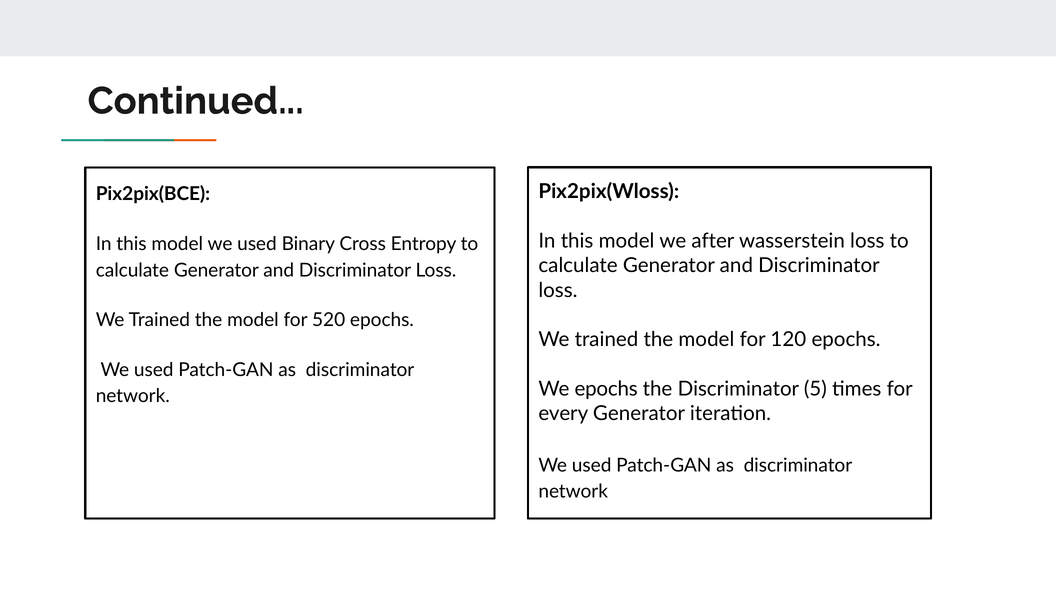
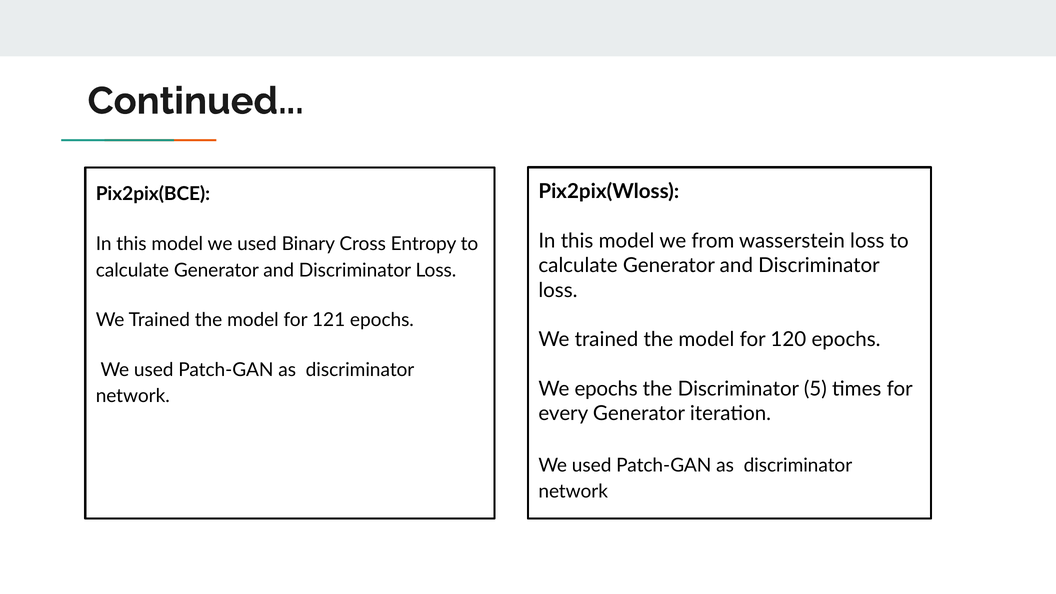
after: after -> from (713, 241)
520: 520 -> 121 (329, 320)
